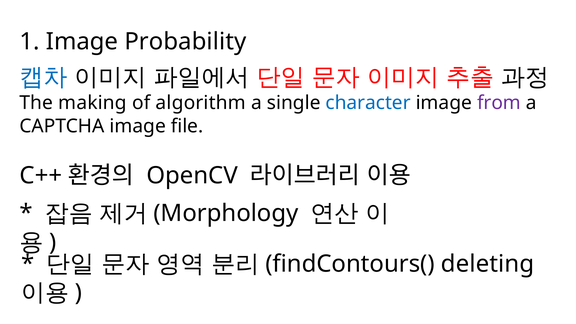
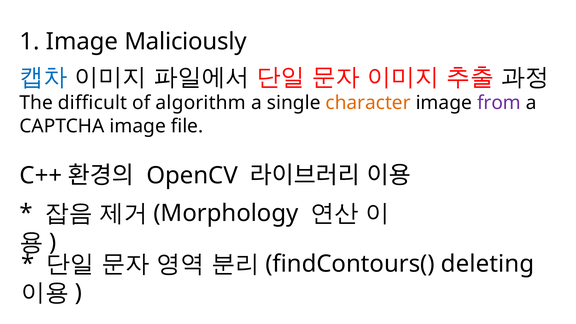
Probability: Probability -> Maliciously (185, 42)
making: making -> difficult (93, 103)
character colour: blue -> orange (368, 103)
